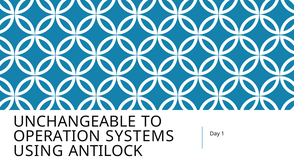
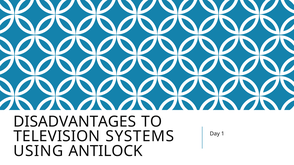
UNCHANGEABLE: UNCHANGEABLE -> DISADVANTAGES (75, 122)
OPERATION: OPERATION -> TELEVISION (57, 137)
